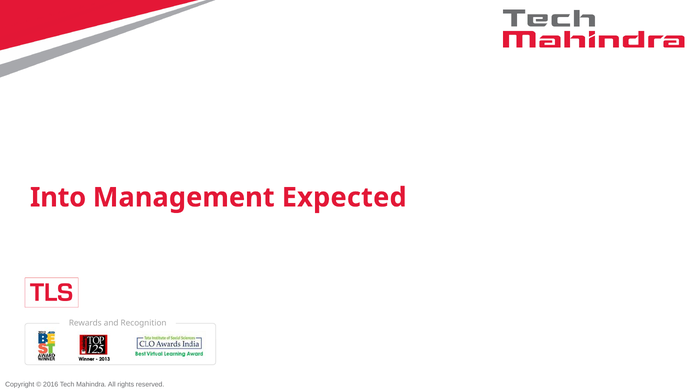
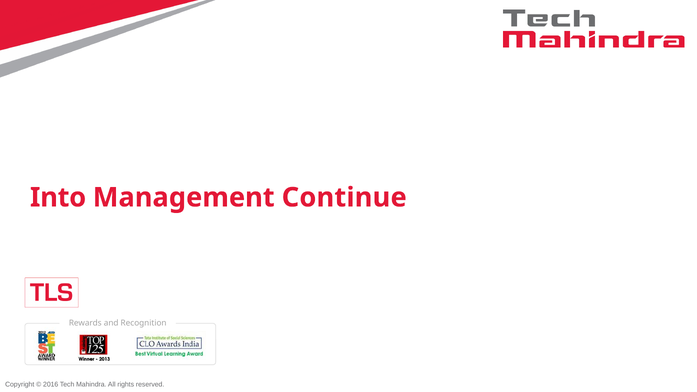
Expected: Expected -> Continue (344, 198)
